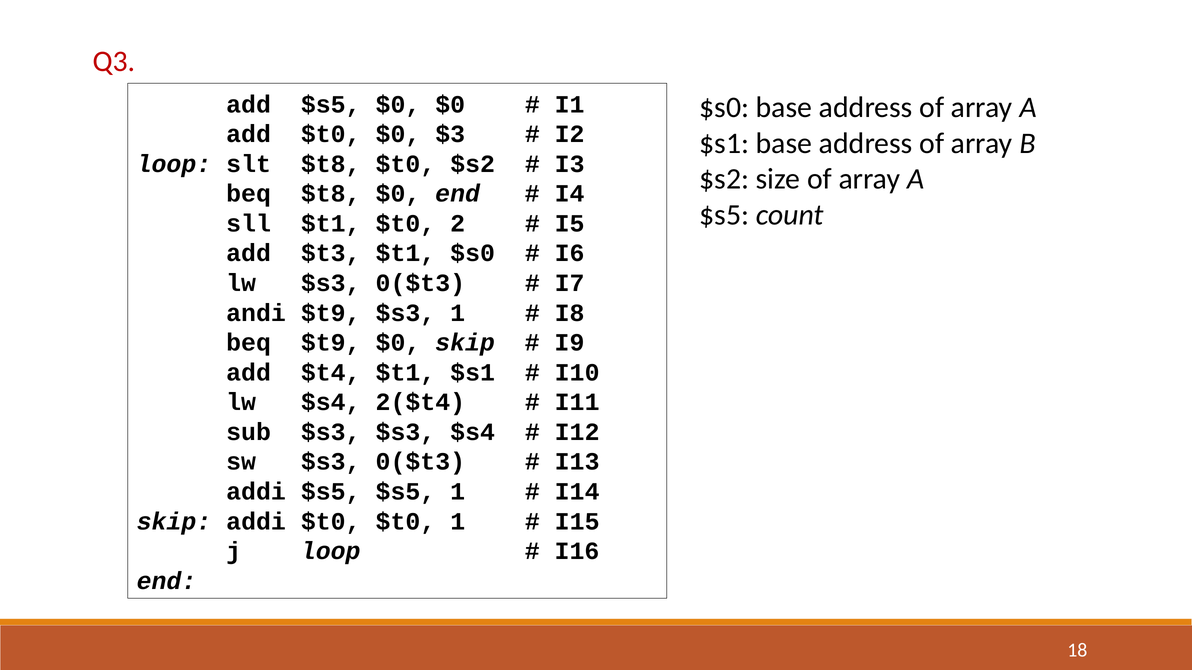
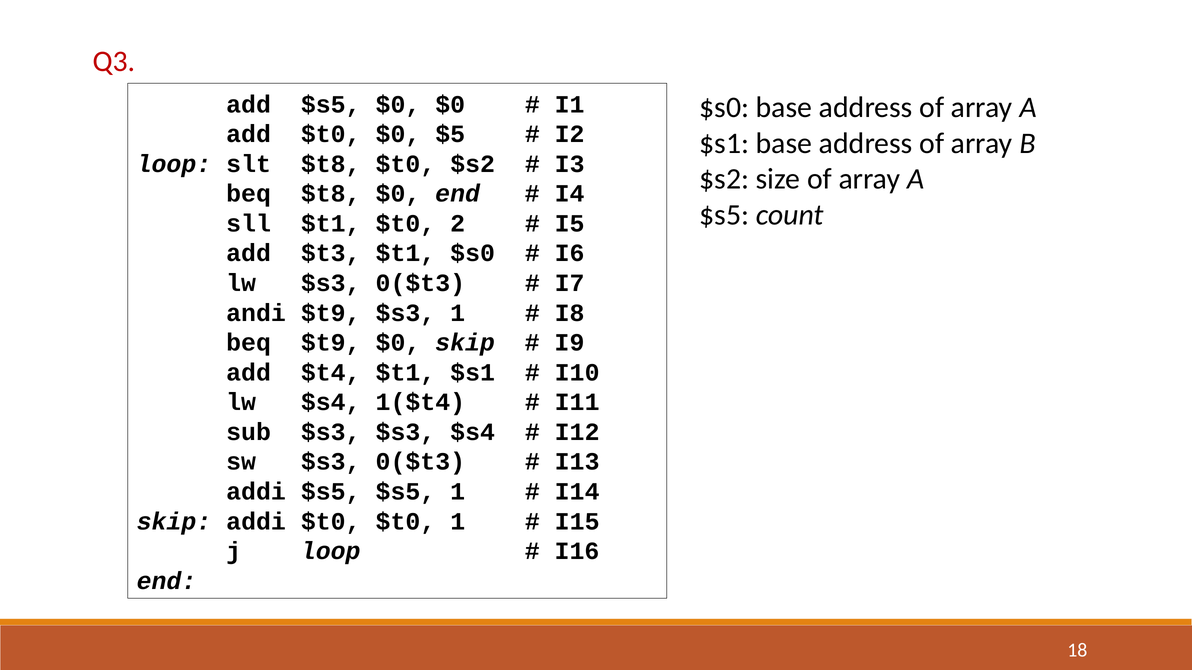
$3: $3 -> $5 (450, 134)
2($t4: 2($t4 -> 1($t4 (420, 403)
